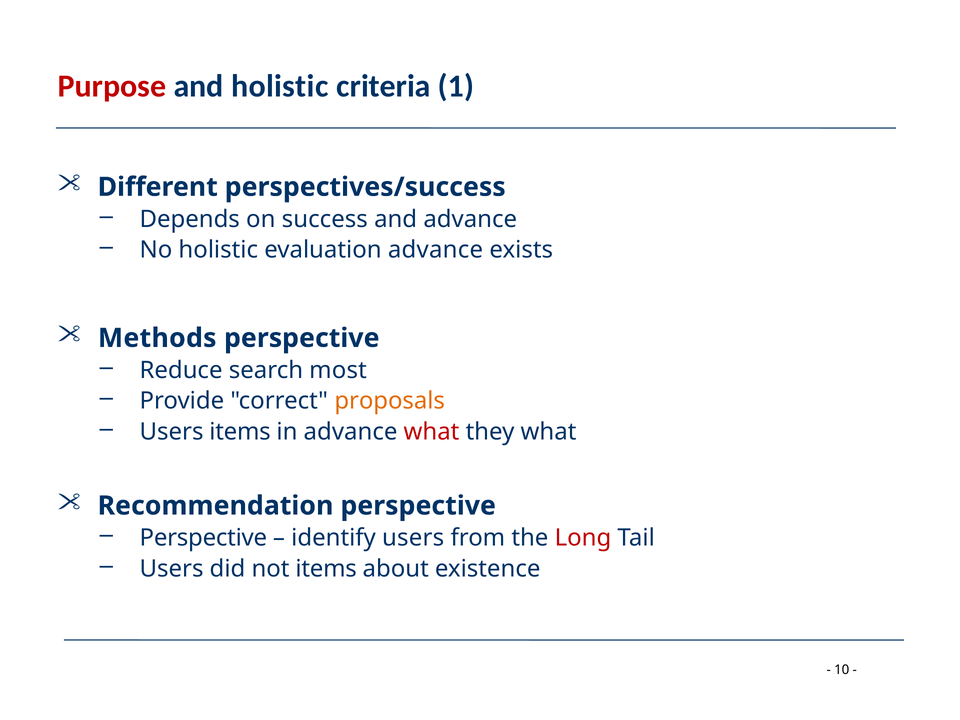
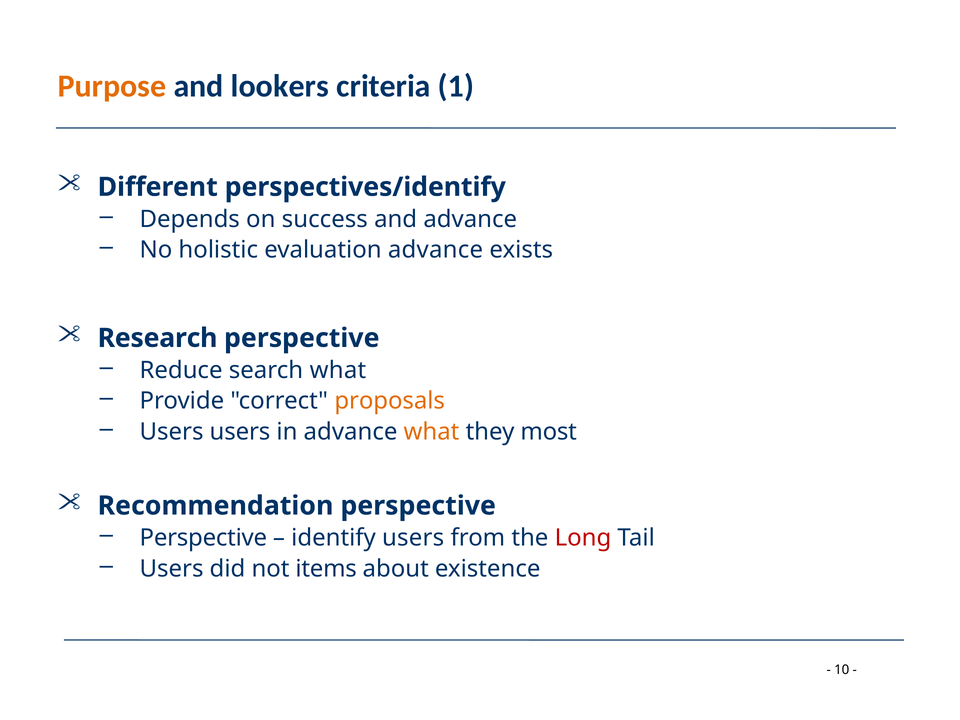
Purpose colour: red -> orange (112, 86)
and holistic: holistic -> lookers (280, 86)
perspectives/success: perspectives/success -> perspectives/identify (365, 187)
Methods: Methods -> Research (157, 338)
search most: most -> what (338, 370)
Users items: items -> users (240, 432)
what colour: red -> orange (431, 432)
they what: what -> most (549, 432)
